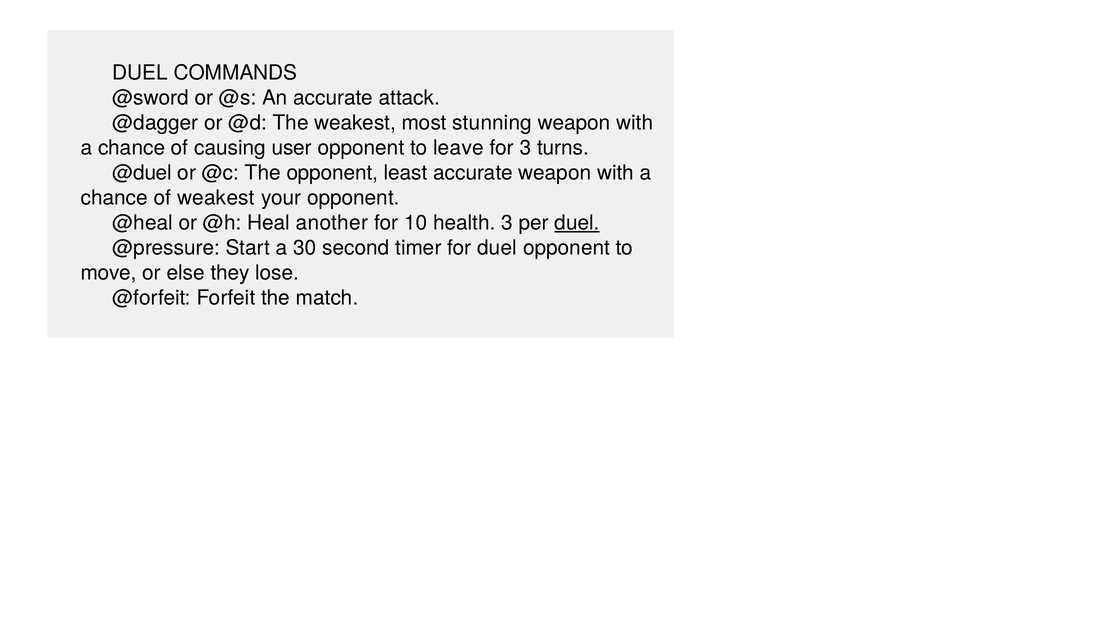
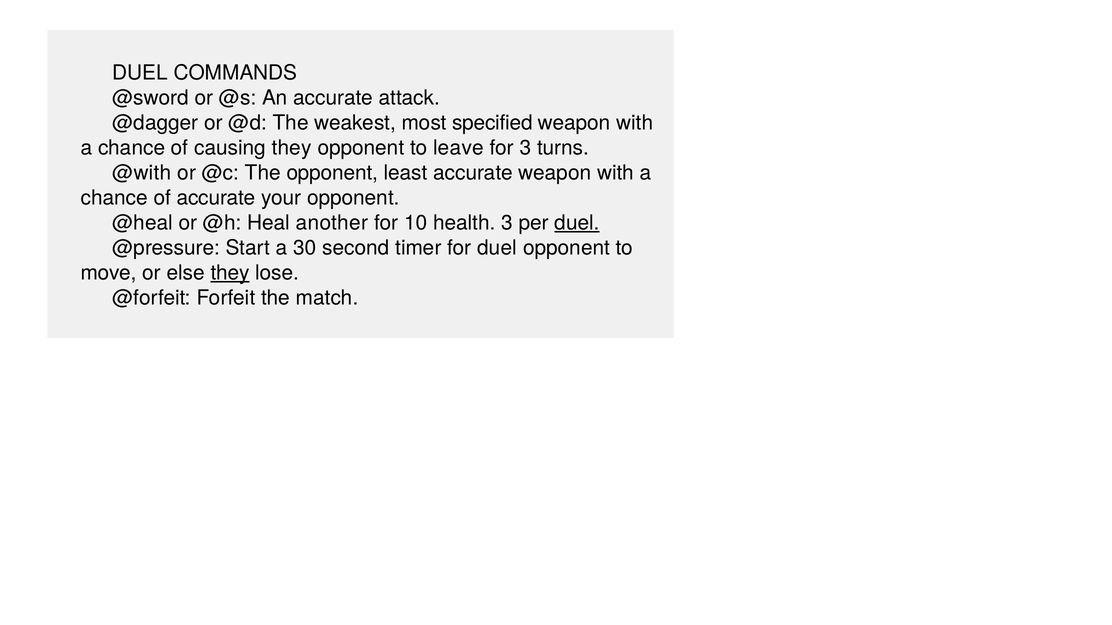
stunning: stunning -> specified (492, 123)
causing user: user -> they (292, 148)
@duel: @duel -> @with (142, 173)
of weakest: weakest -> accurate (216, 198)
they underline: none -> present (230, 273)
